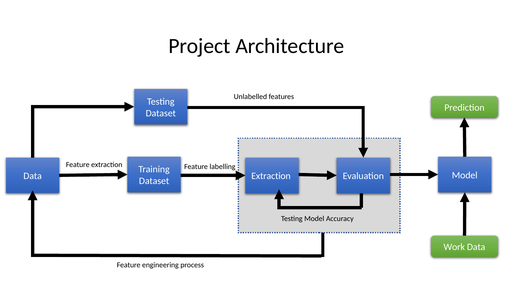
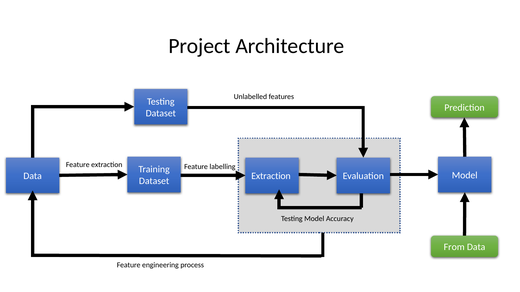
Work: Work -> From (454, 247)
